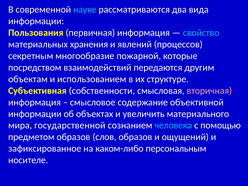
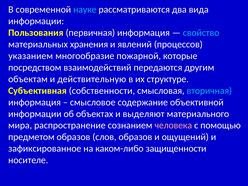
секретным: секретным -> указанием (31, 56)
использованием: использованием -> действительную (92, 79)
вторичная colour: pink -> light blue (209, 91)
увеличить: увеличить -> выделяют (144, 114)
государственной: государственной -> распространение (70, 125)
человека colour: light blue -> pink (173, 125)
персональным: персональным -> защищенности (176, 149)
